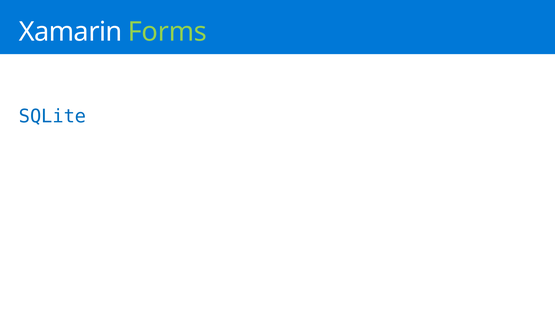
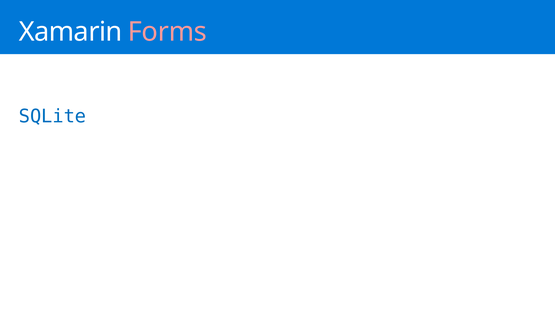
Forms colour: light green -> pink (167, 32)
